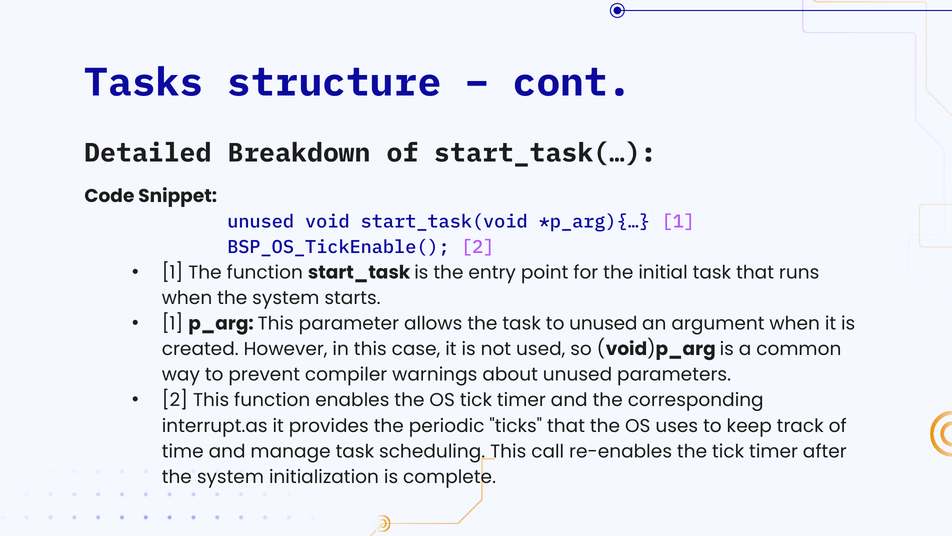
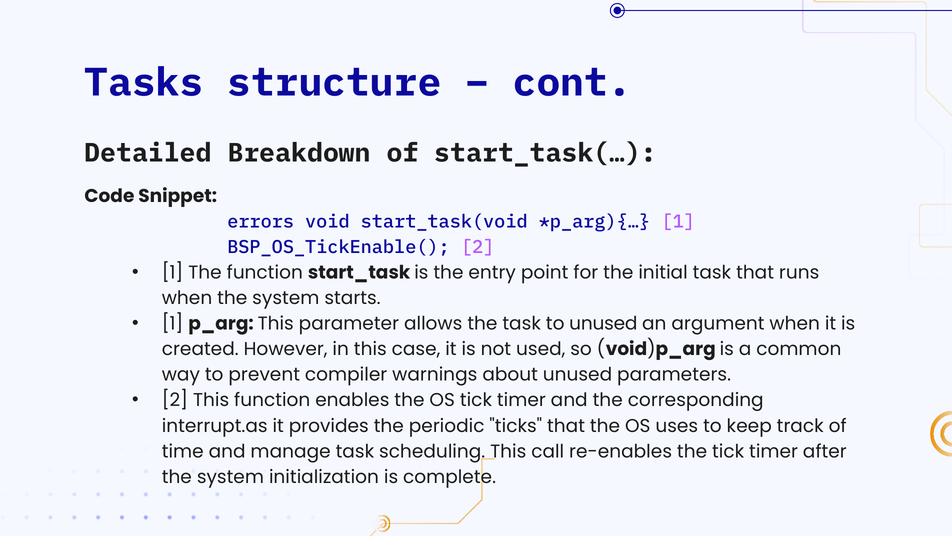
unused: unused -> errors (261, 221)
